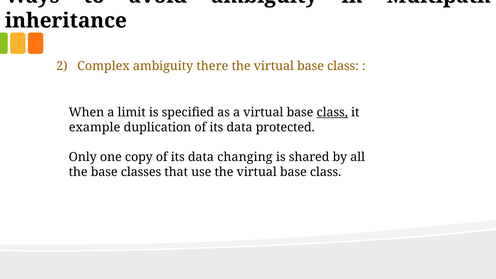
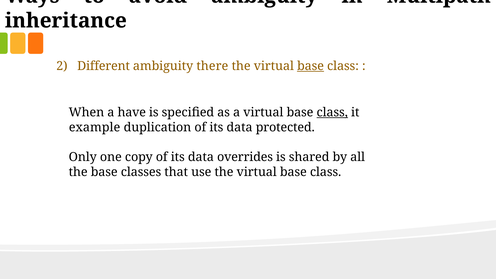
Complex: Complex -> Different (104, 66)
base underline: none -> present (310, 66)
limit: limit -> have (132, 112)
changing: changing -> overrides (245, 157)
